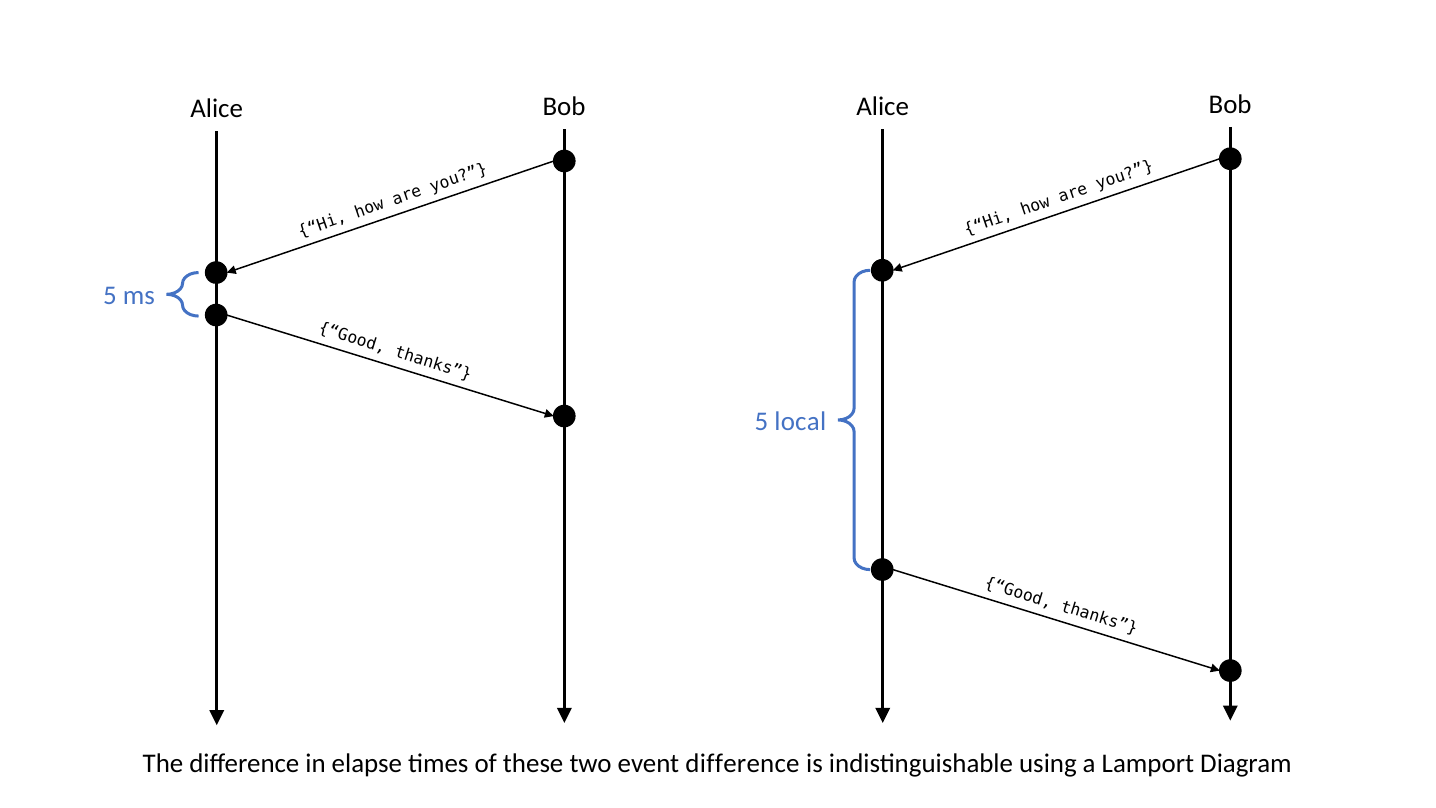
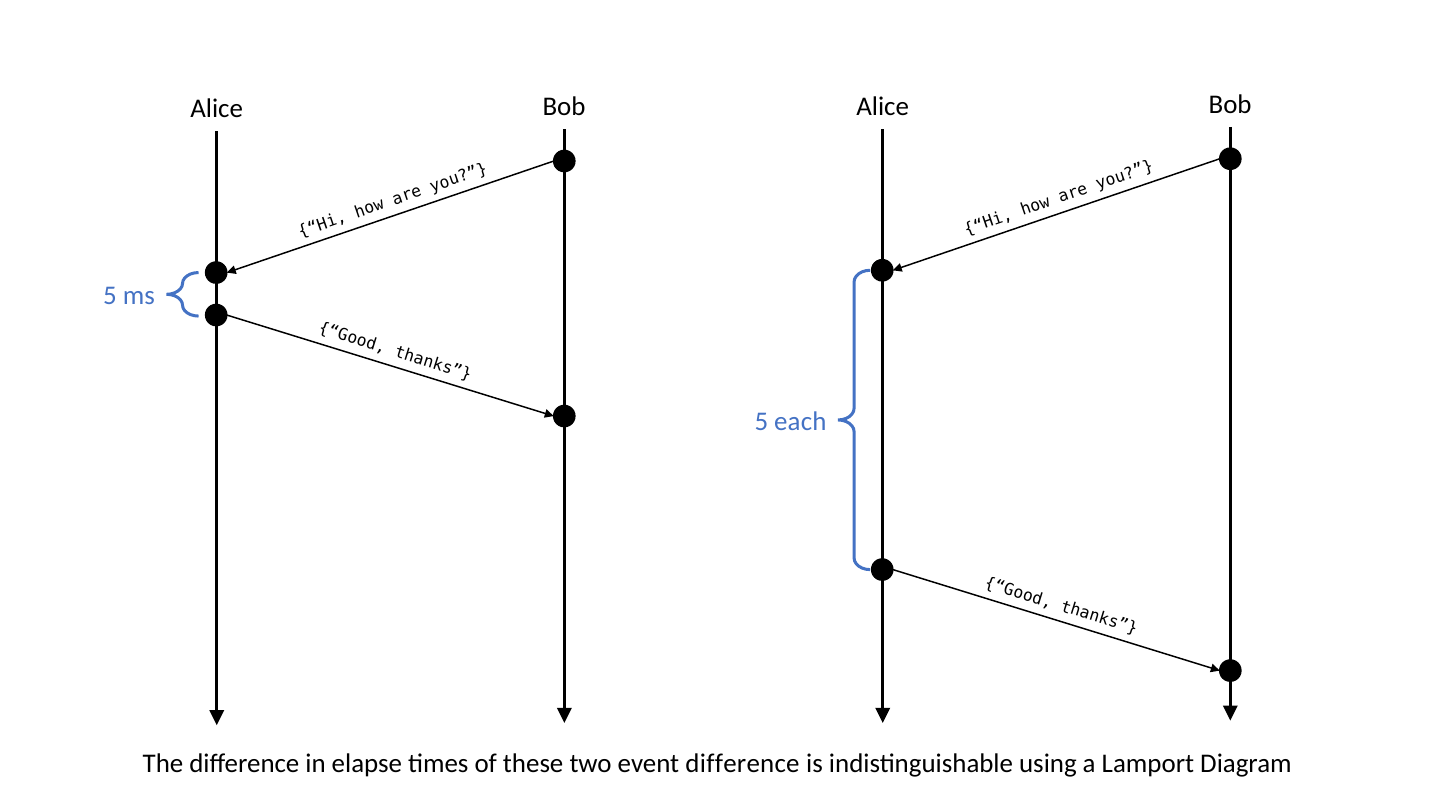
local: local -> each (800, 421)
